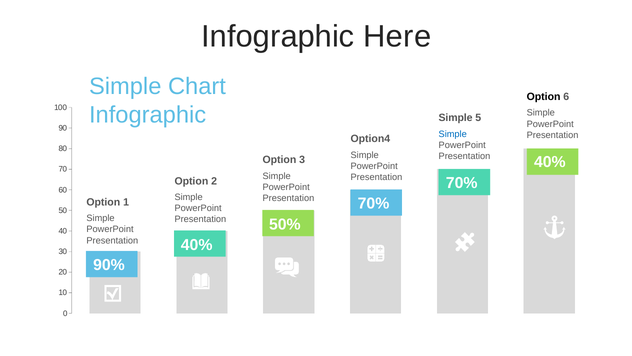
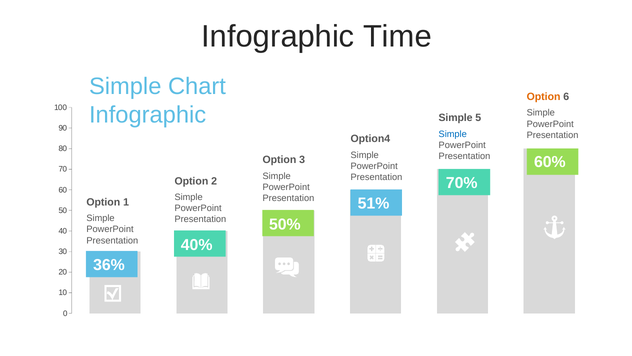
Here: Here -> Time (397, 36)
Option colour: black -> orange (544, 97)
40%: 40% -> 60% (550, 162)
70%: 70% -> 51% (374, 203)
90%: 90% -> 36% (109, 265)
